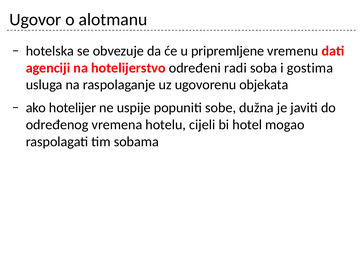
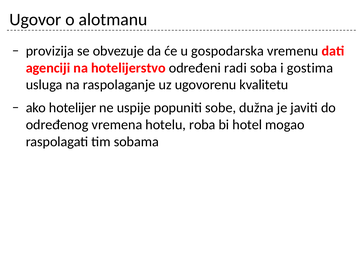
hotelska: hotelska -> provizija (50, 51)
pripremljene: pripremljene -> gospodarska (228, 51)
objekata: objekata -> kvalitetu (264, 85)
cijeli: cijeli -> roba (202, 125)
